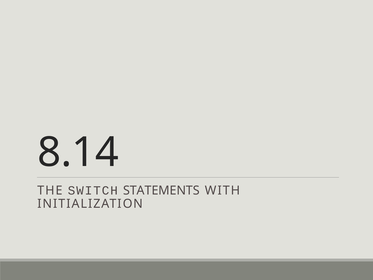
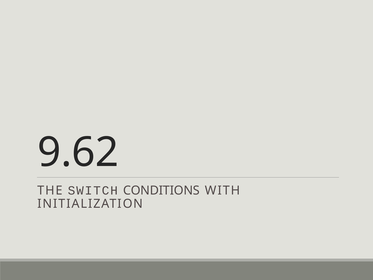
8.14: 8.14 -> 9.62 (78, 152)
STATEMENTS: STATEMENTS -> CONDITIONS (161, 190)
